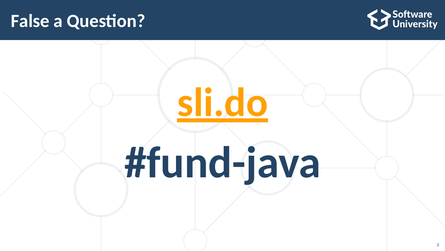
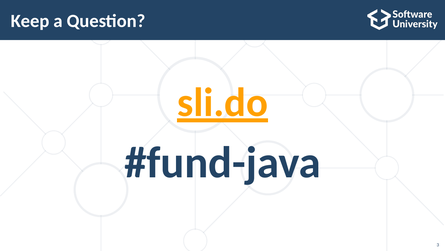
False: False -> Keep (30, 21)
